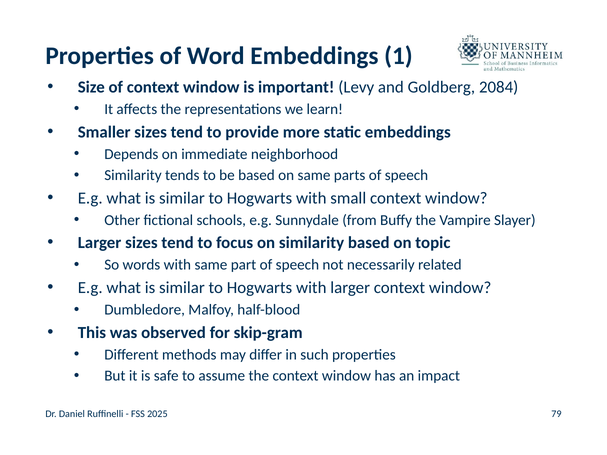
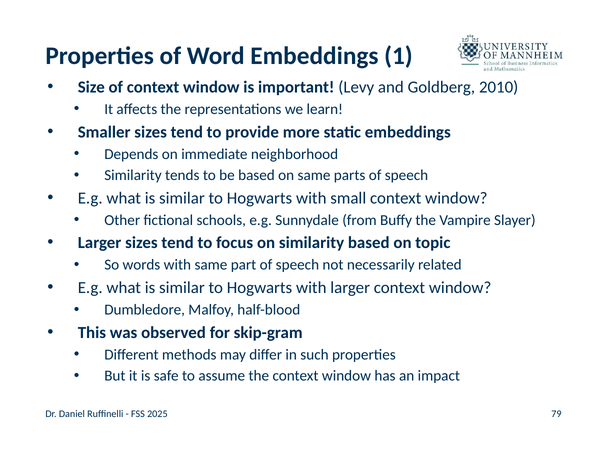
2084: 2084 -> 2010 (499, 87)
